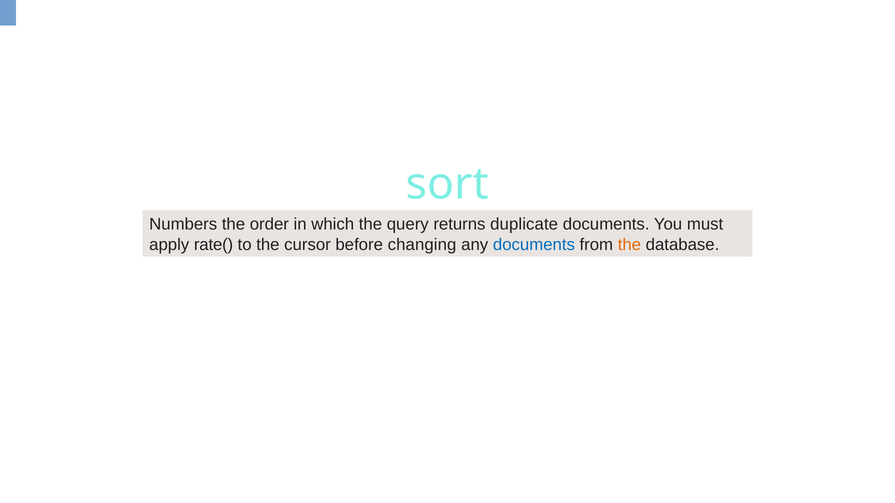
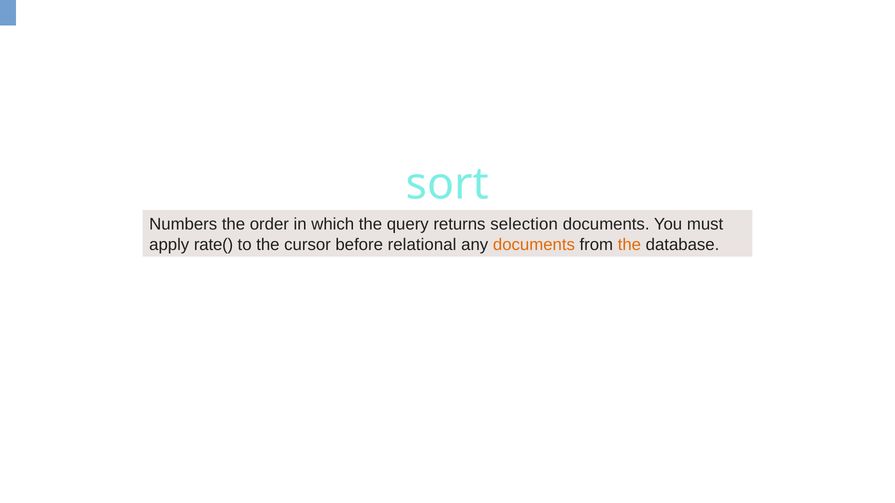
duplicate: duplicate -> selection (524, 225)
changing: changing -> relational (422, 245)
documents colour: blue -> orange (534, 245)
